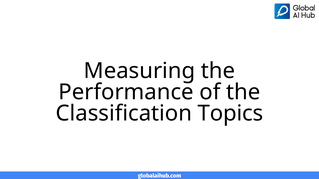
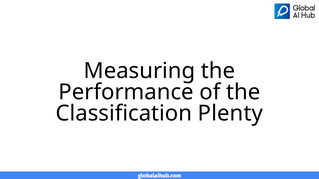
Topics: Topics -> Plenty (230, 114)
